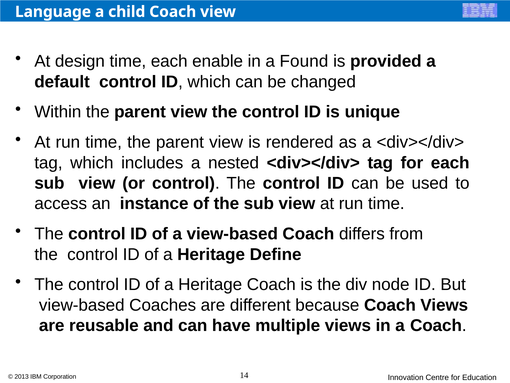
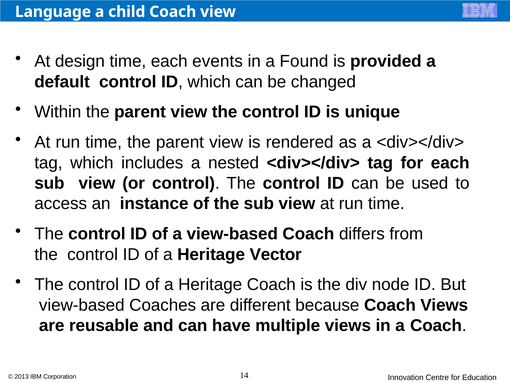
enable: enable -> events (218, 61)
Define: Define -> Vector (276, 254)
